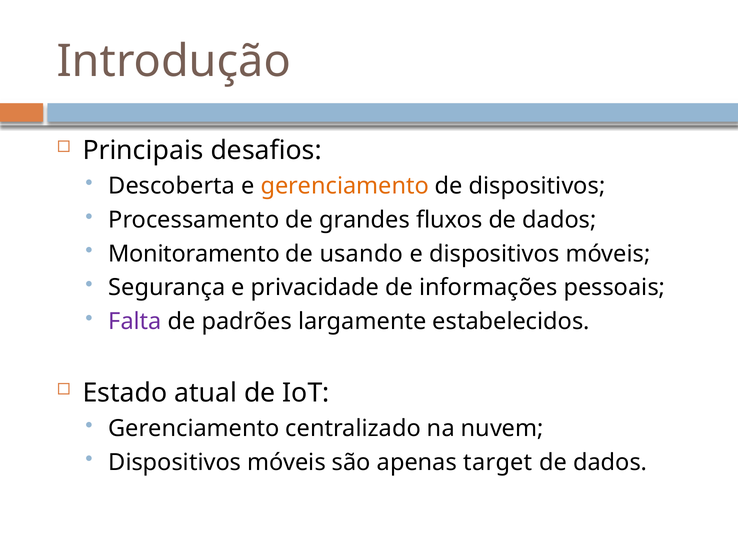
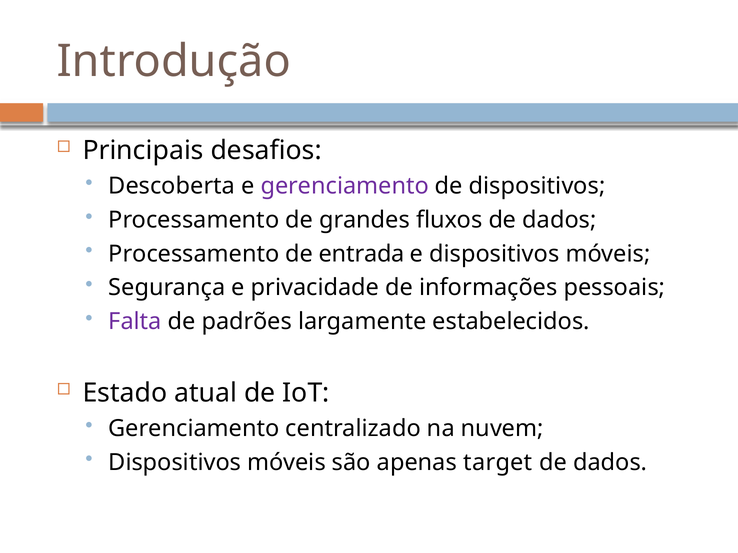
gerenciamento colour: orange -> purple (345, 186)
Monitoramento: Monitoramento -> Processamento (194, 254)
usando: usando -> entrada (362, 254)
